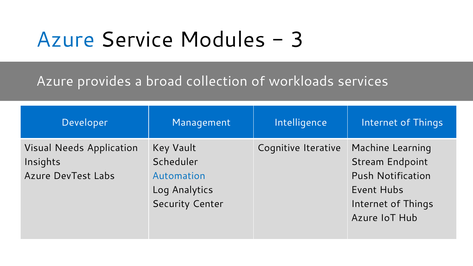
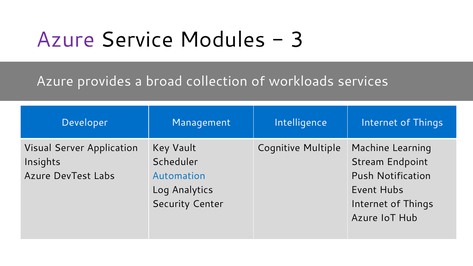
Azure colour: blue -> purple (65, 40)
Needs: Needs -> Server (69, 148)
Iterative: Iterative -> Multiple (322, 148)
